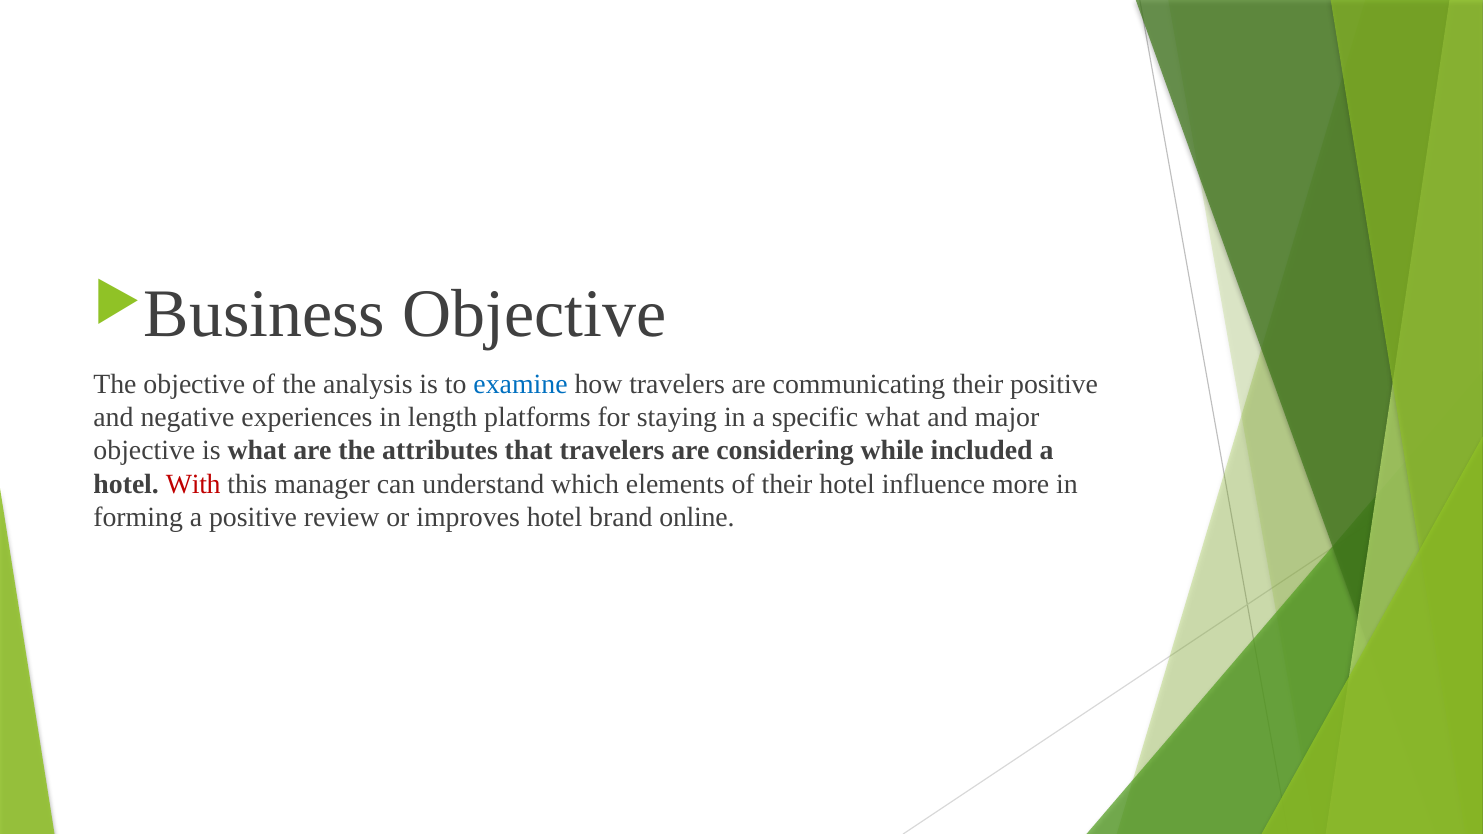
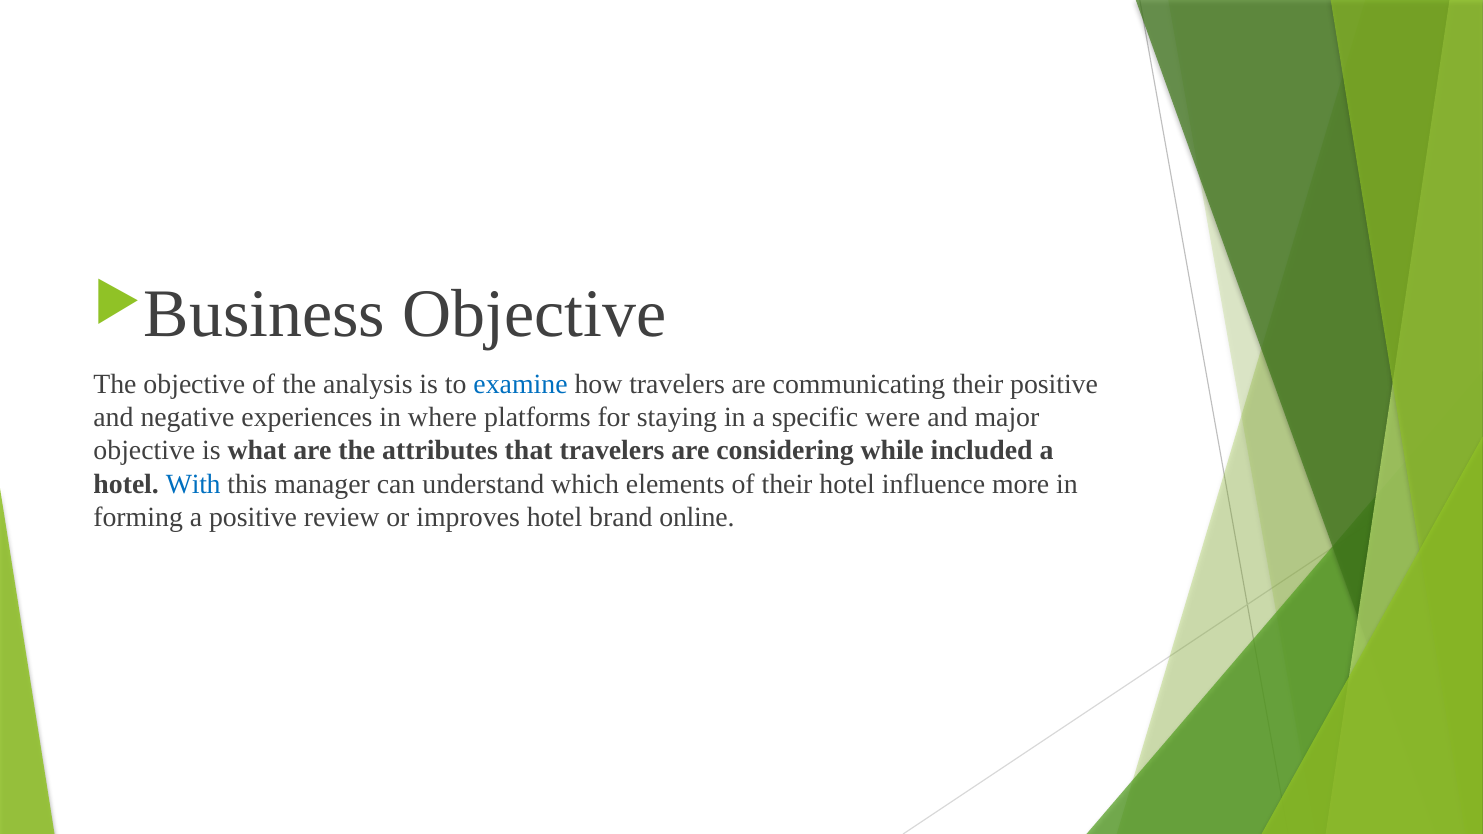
length: length -> where (442, 418)
specific what: what -> were (893, 418)
With colour: red -> blue (193, 484)
